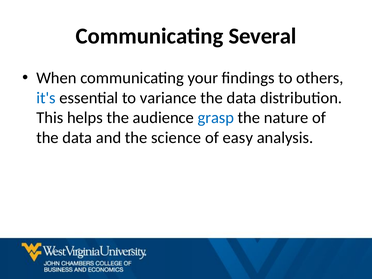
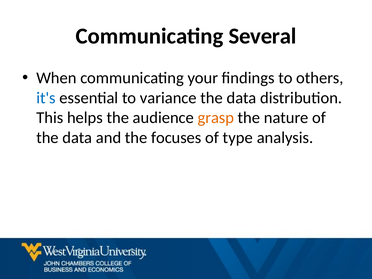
grasp colour: blue -> orange (216, 118)
science: science -> focuses (176, 138)
easy: easy -> type (238, 138)
